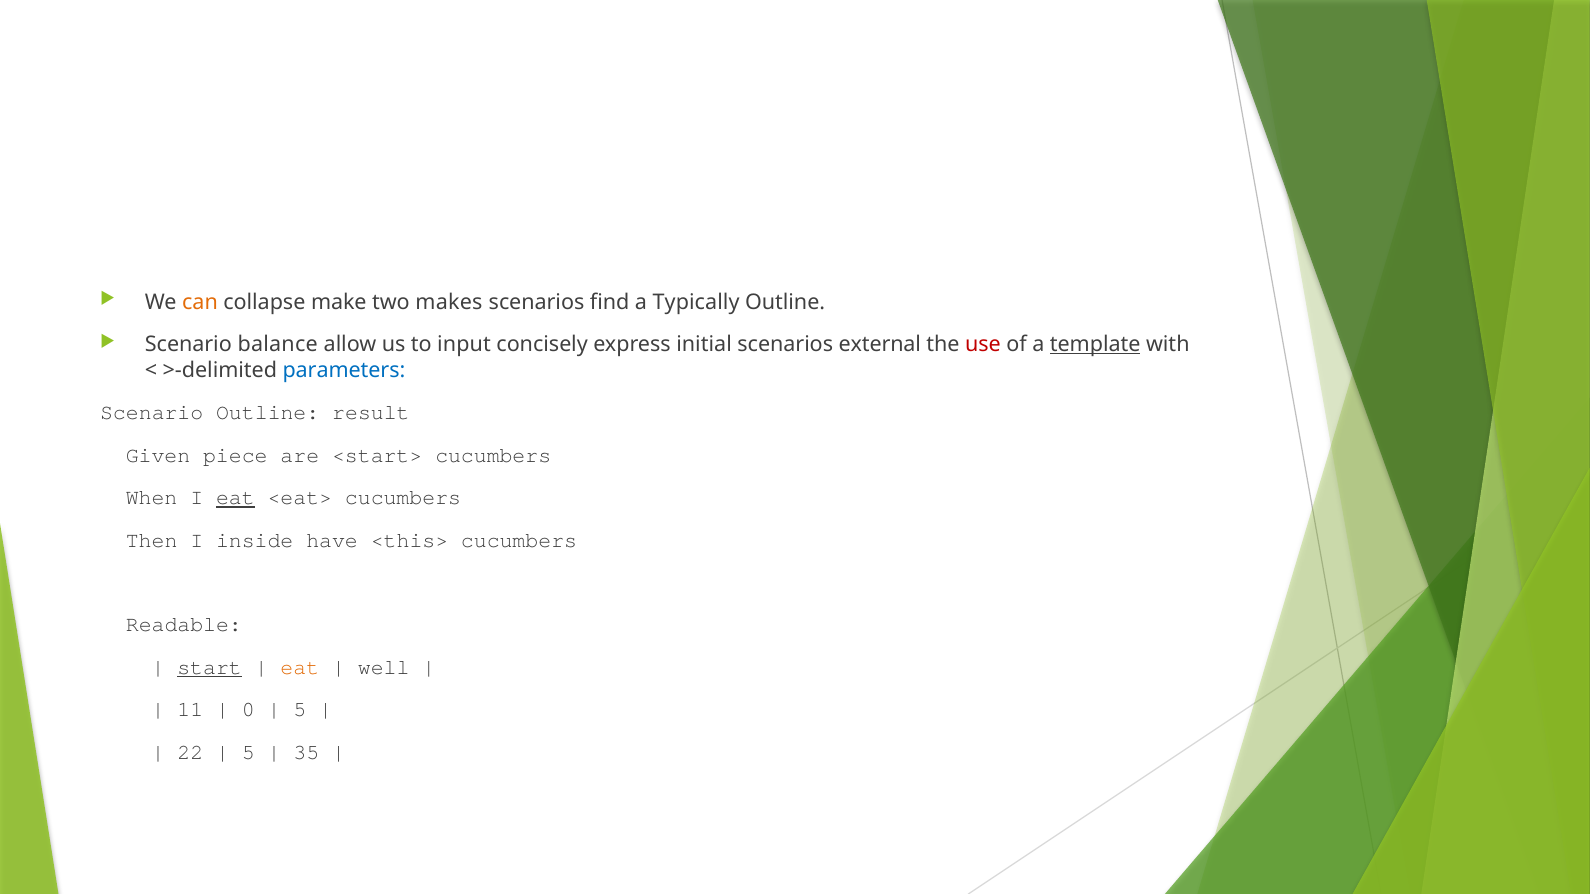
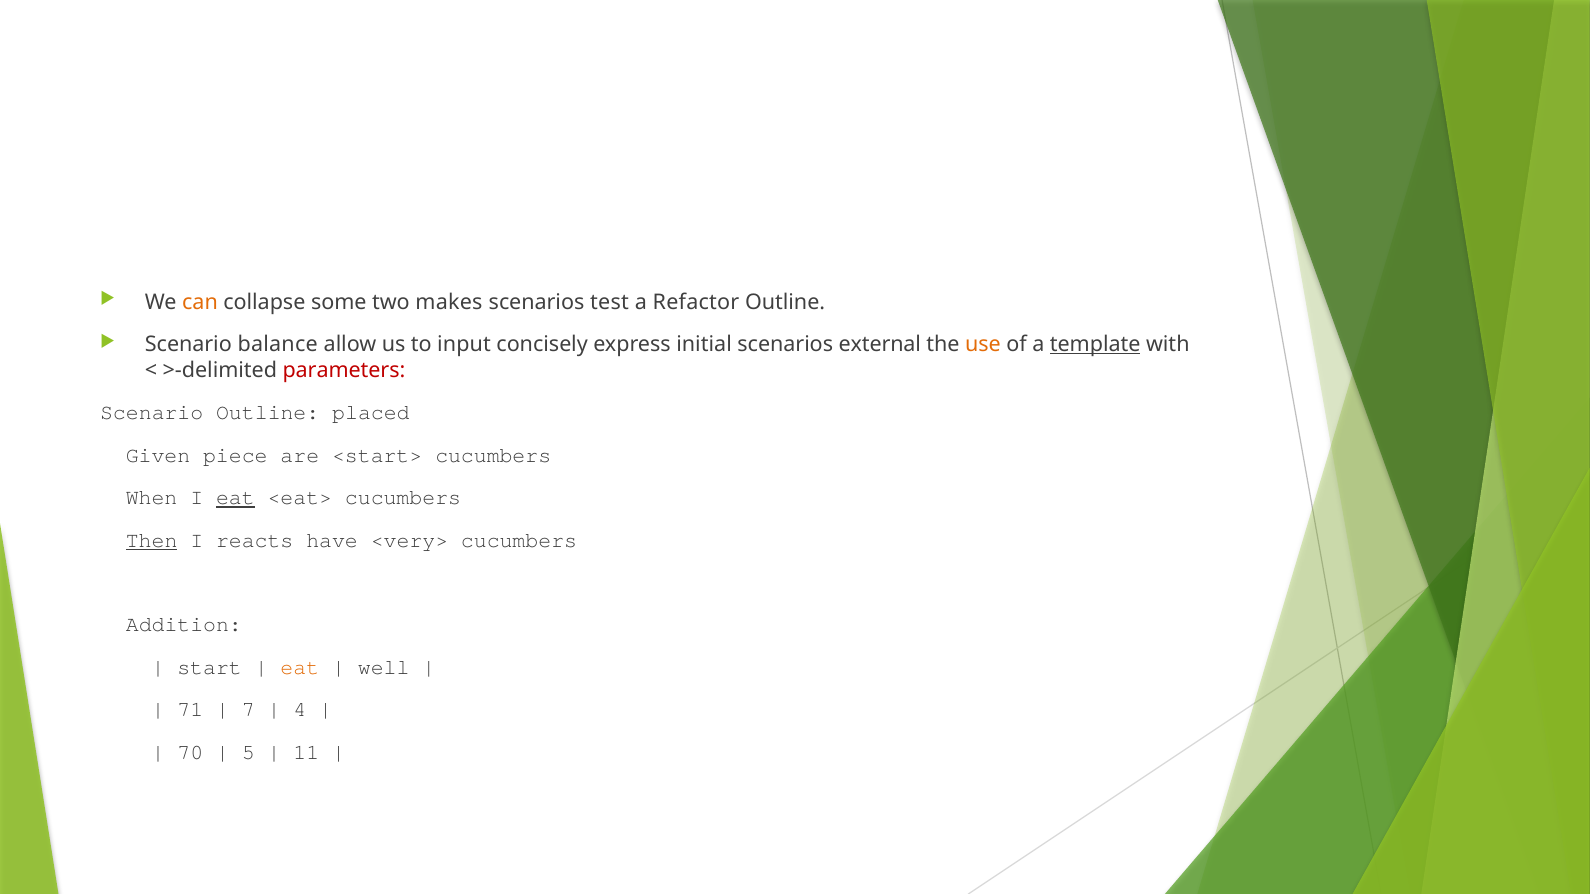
make: make -> some (339, 302)
find: find -> test (610, 302)
Typically: Typically -> Refactor (696, 302)
use colour: red -> orange (983, 345)
parameters colour: blue -> red (344, 370)
result: result -> placed (371, 413)
Then underline: none -> present (152, 540)
inside: inside -> reacts (255, 540)
<this>: <this> -> <very> (410, 540)
Readable: Readable -> Addition (184, 625)
start underline: present -> none (210, 668)
11: 11 -> 71 (190, 710)
0: 0 -> 7 (248, 710)
5: 5 -> 4 (300, 710)
22: 22 -> 70 (190, 752)
35: 35 -> 11 (306, 752)
